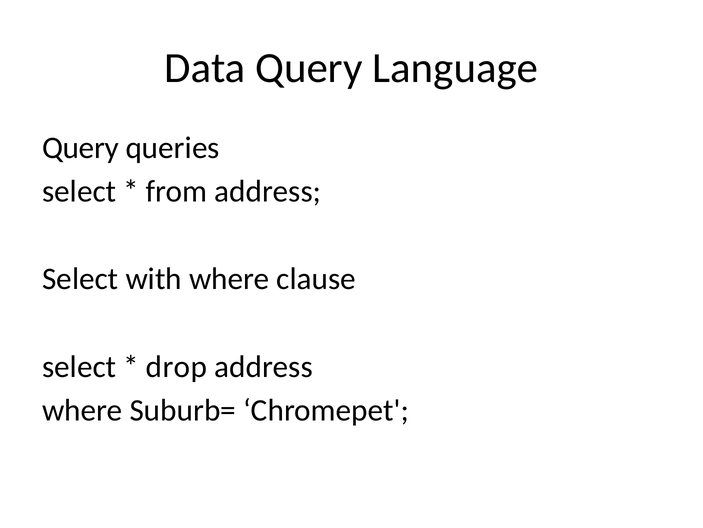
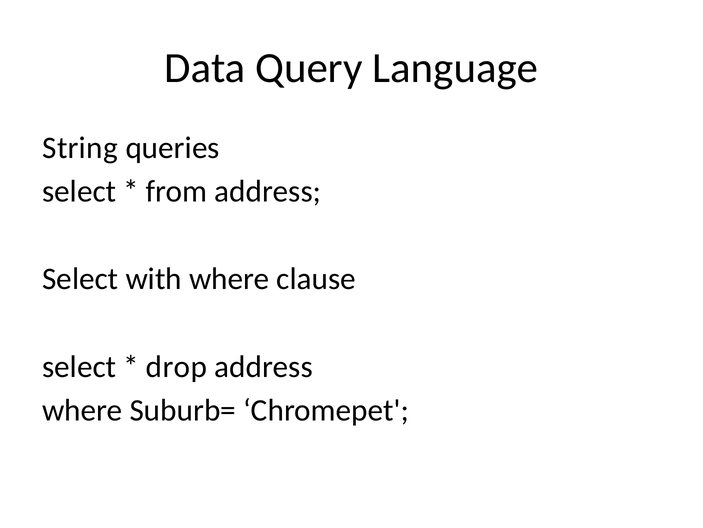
Query: Query -> String (80, 147)
